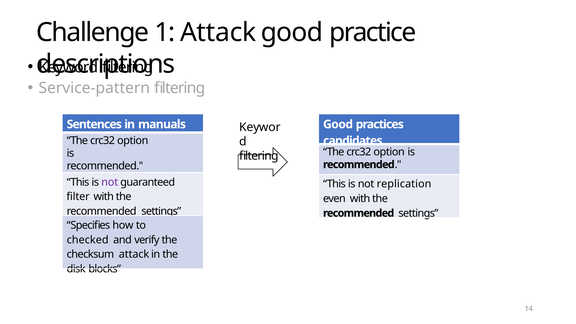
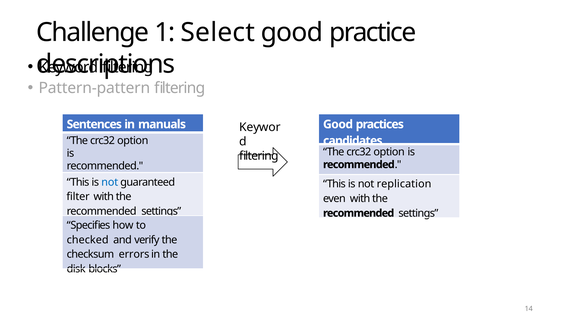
1 Attack: Attack -> Select (218, 32)
Service-pattern: Service-pattern -> Pattern-pattern (94, 88)
not colour: purple -> blue (110, 182)
checksum attack: attack -> errors (134, 254)
